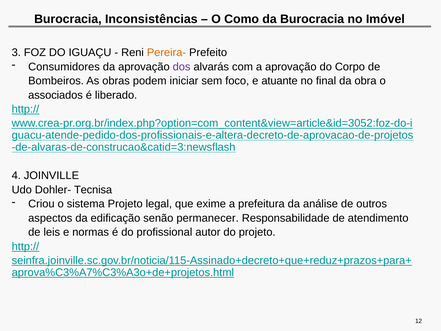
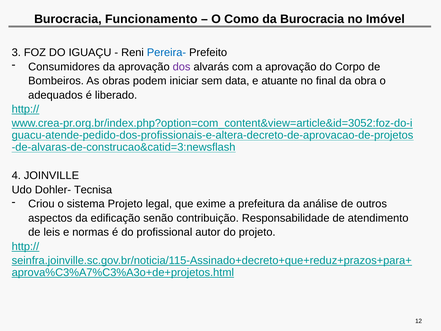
Inconsistências: Inconsistências -> Funcionamento (151, 19)
Pereira- colour: orange -> blue (166, 53)
foco: foco -> data (237, 81)
associados: associados -> adequados (55, 95)
permanecer: permanecer -> contribuição (208, 218)
